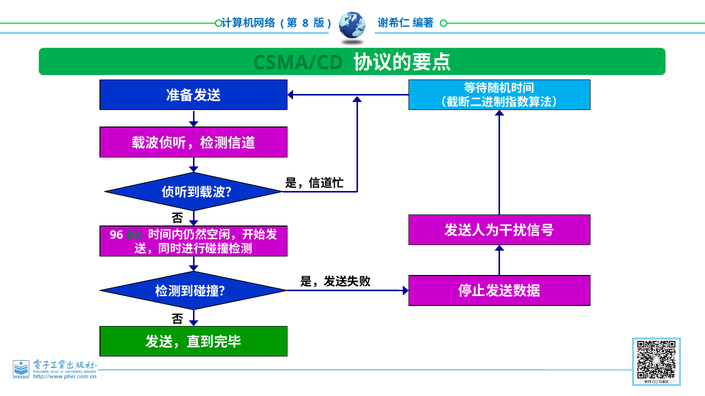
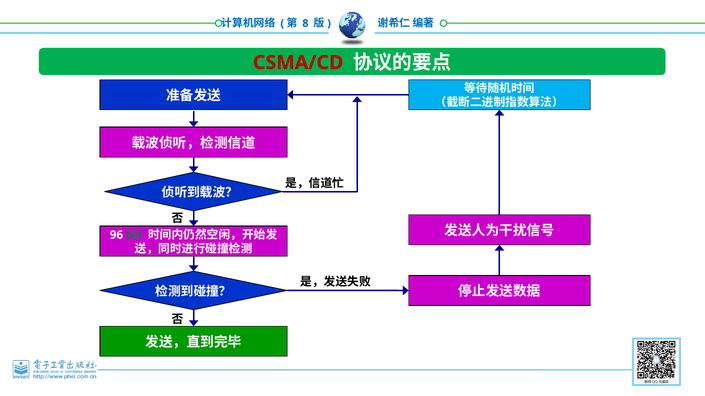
CSMA/CD colour: green -> red (298, 63)
